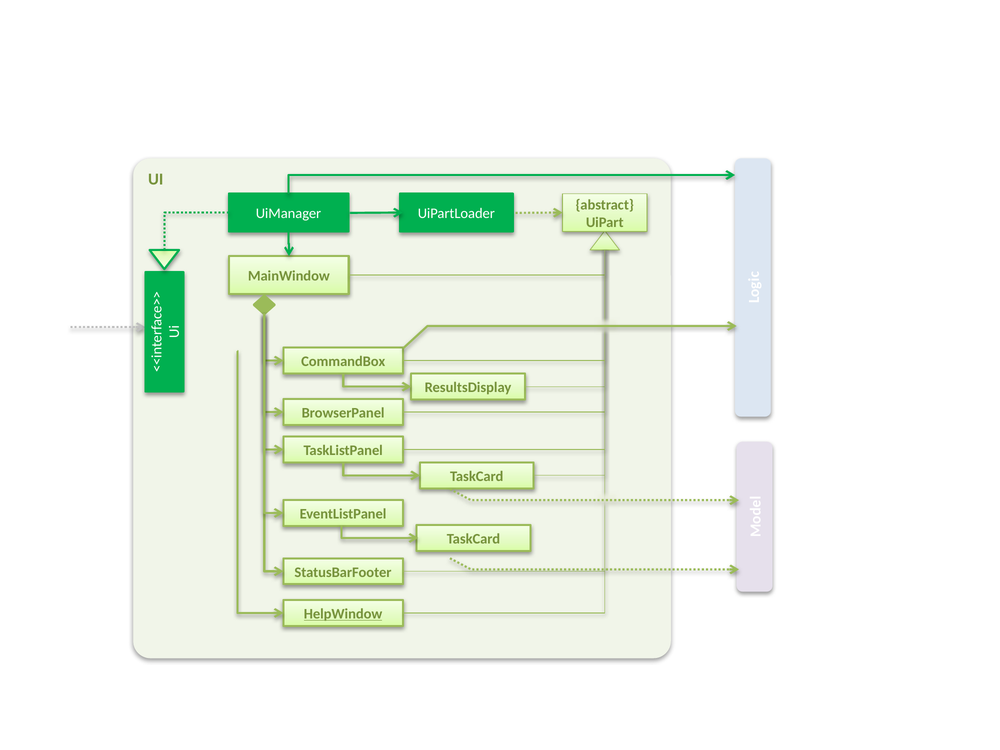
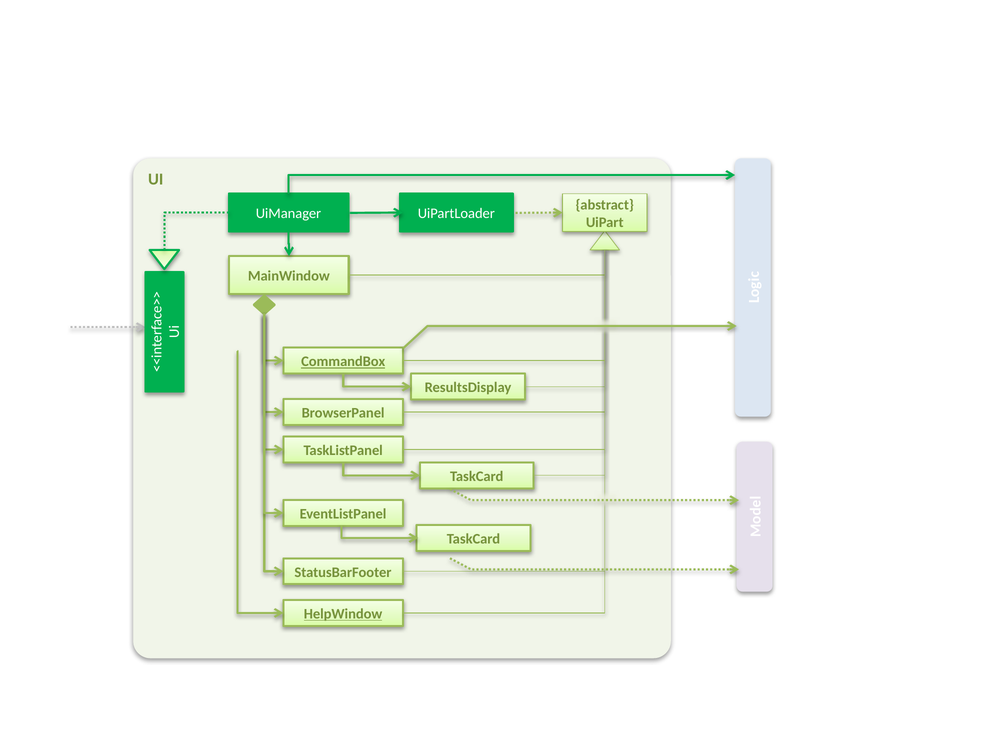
CommandBox underline: none -> present (343, 362)
